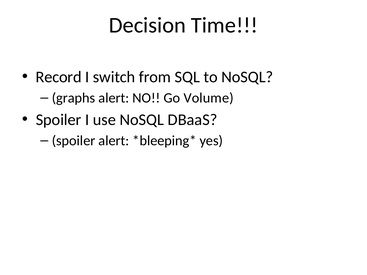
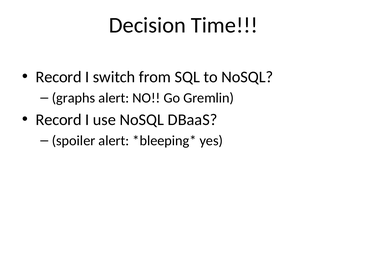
Volume: Volume -> Gremlin (209, 98)
Spoiler: Spoiler -> Record (59, 120)
